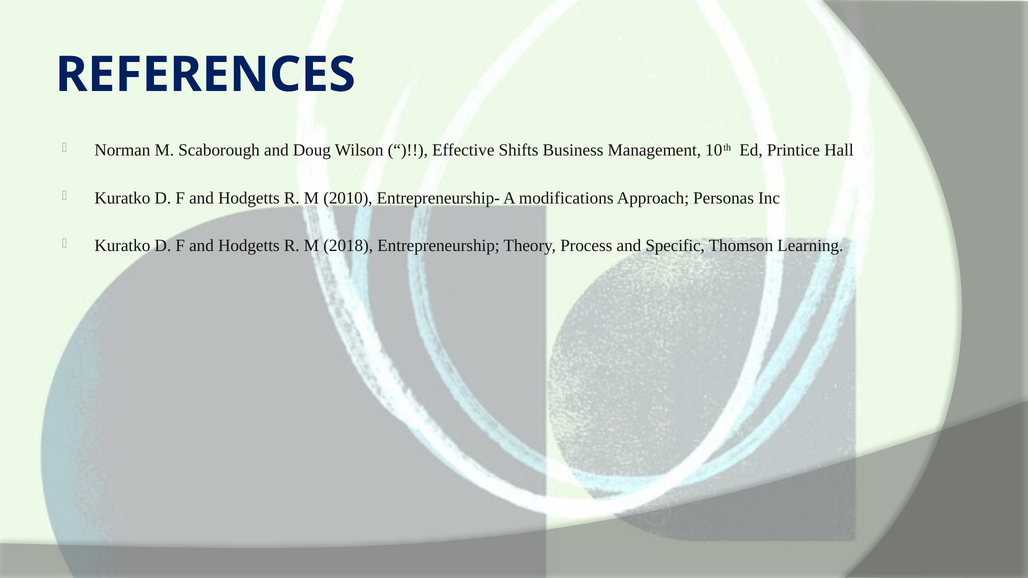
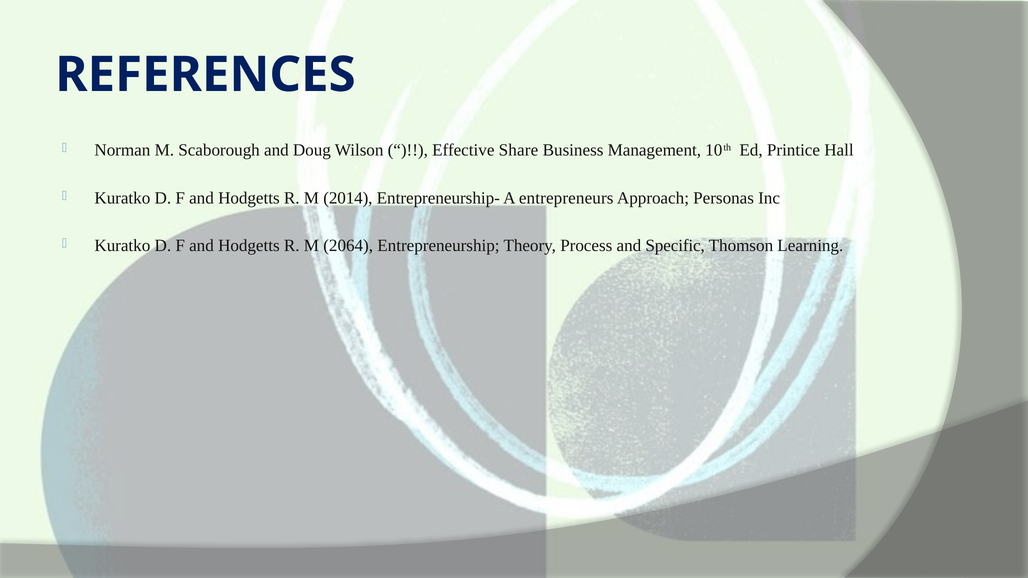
Shifts: Shifts -> Share (518, 150)
2010: 2010 -> 2014 (348, 198)
modifications: modifications -> entrepreneurs (566, 198)
2018: 2018 -> 2064 (348, 246)
